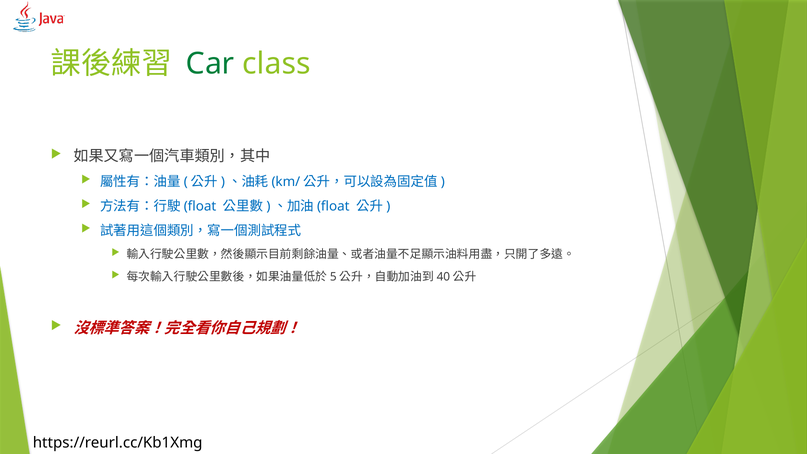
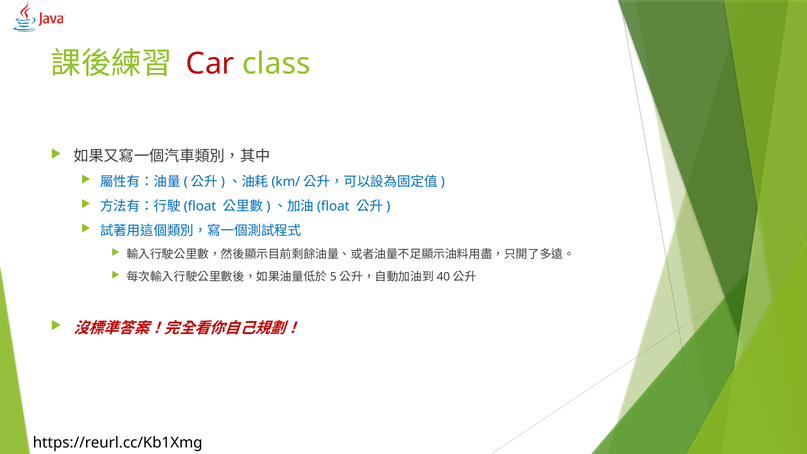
Car colour: green -> red (210, 64)
